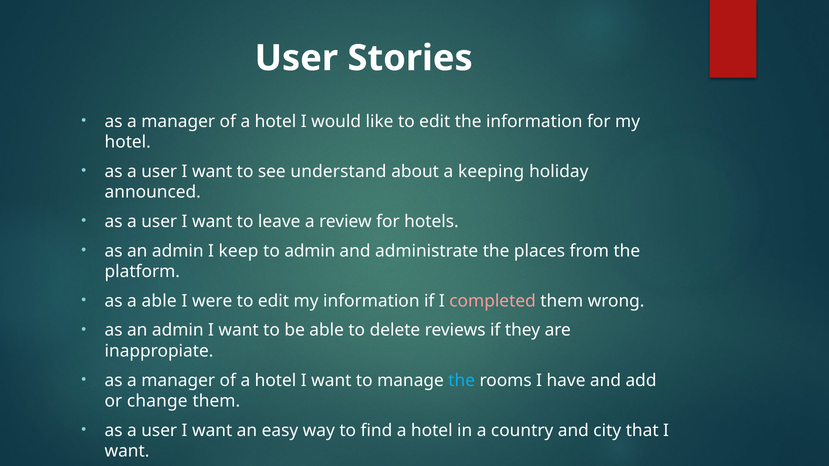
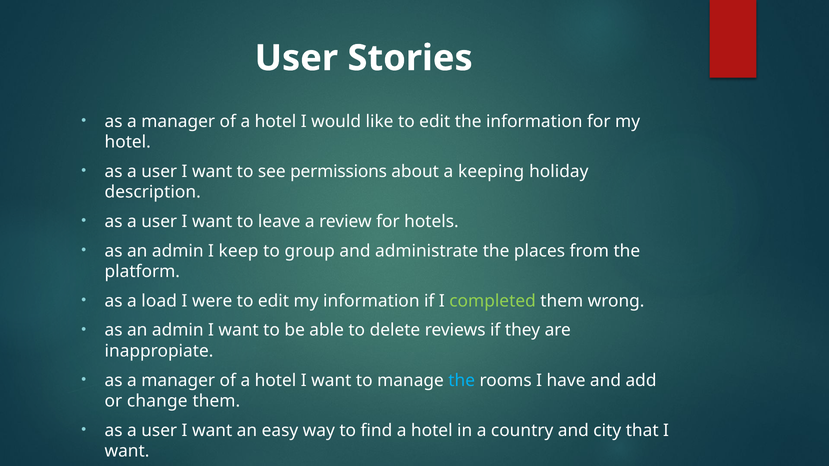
understand: understand -> permissions (339, 172)
announced: announced -> description (153, 192)
to admin: admin -> group (310, 251)
a able: able -> load (159, 301)
completed colour: pink -> light green (493, 301)
